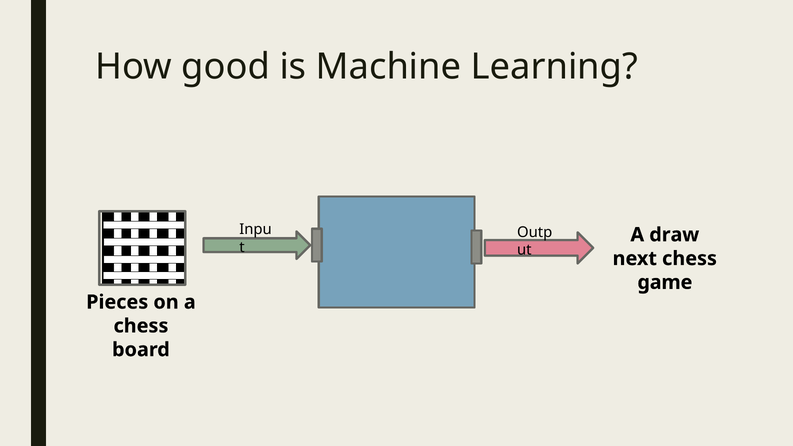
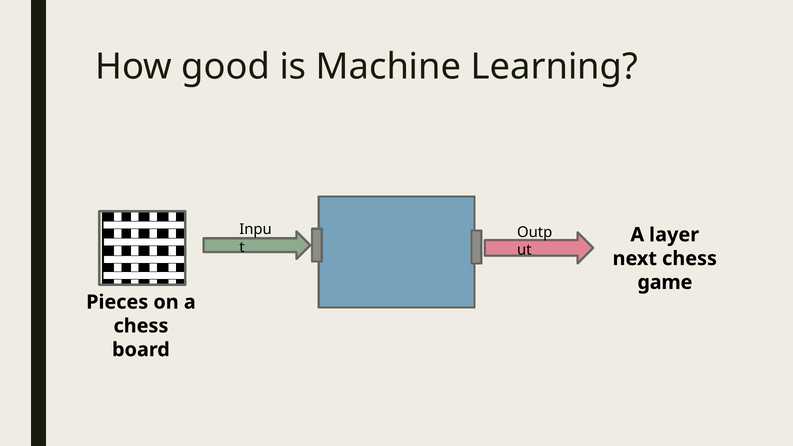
draw: draw -> layer (674, 235)
